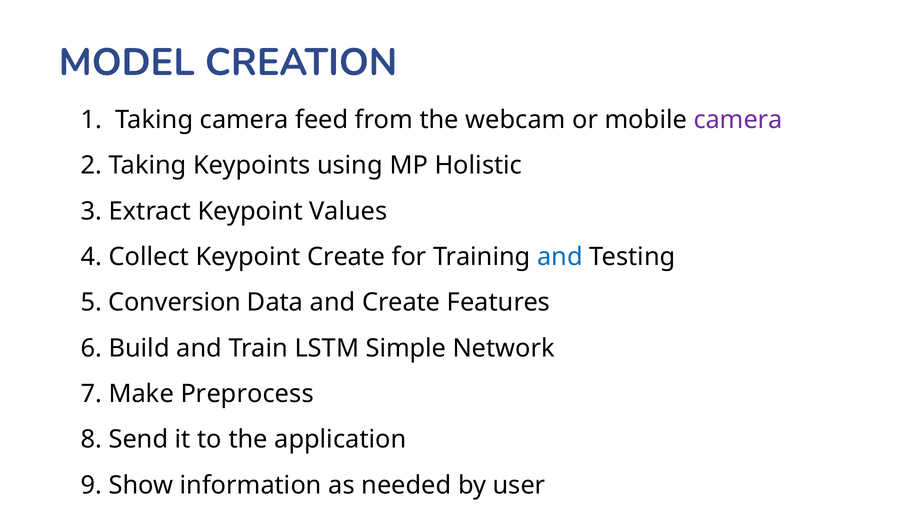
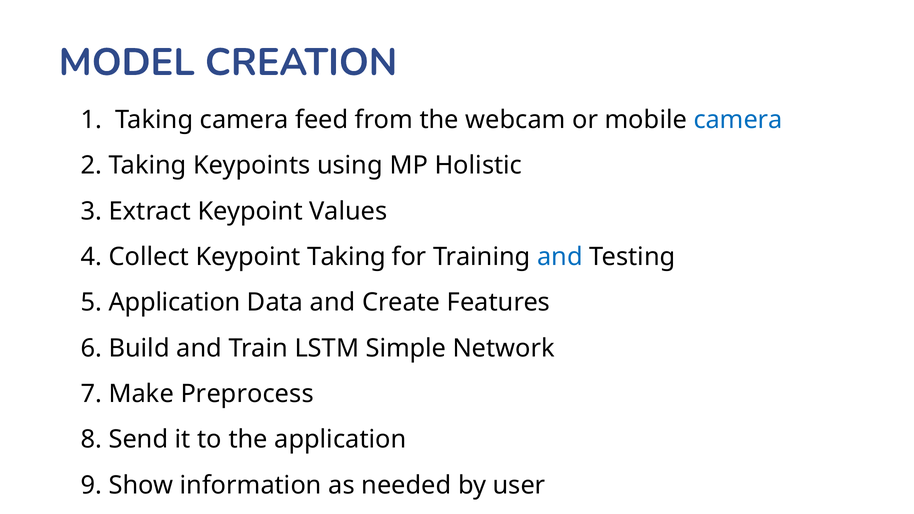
camera colour: purple -> blue (738, 120)
Keypoint Create: Create -> Taking (346, 257)
5 Conversion: Conversion -> Application (175, 303)
